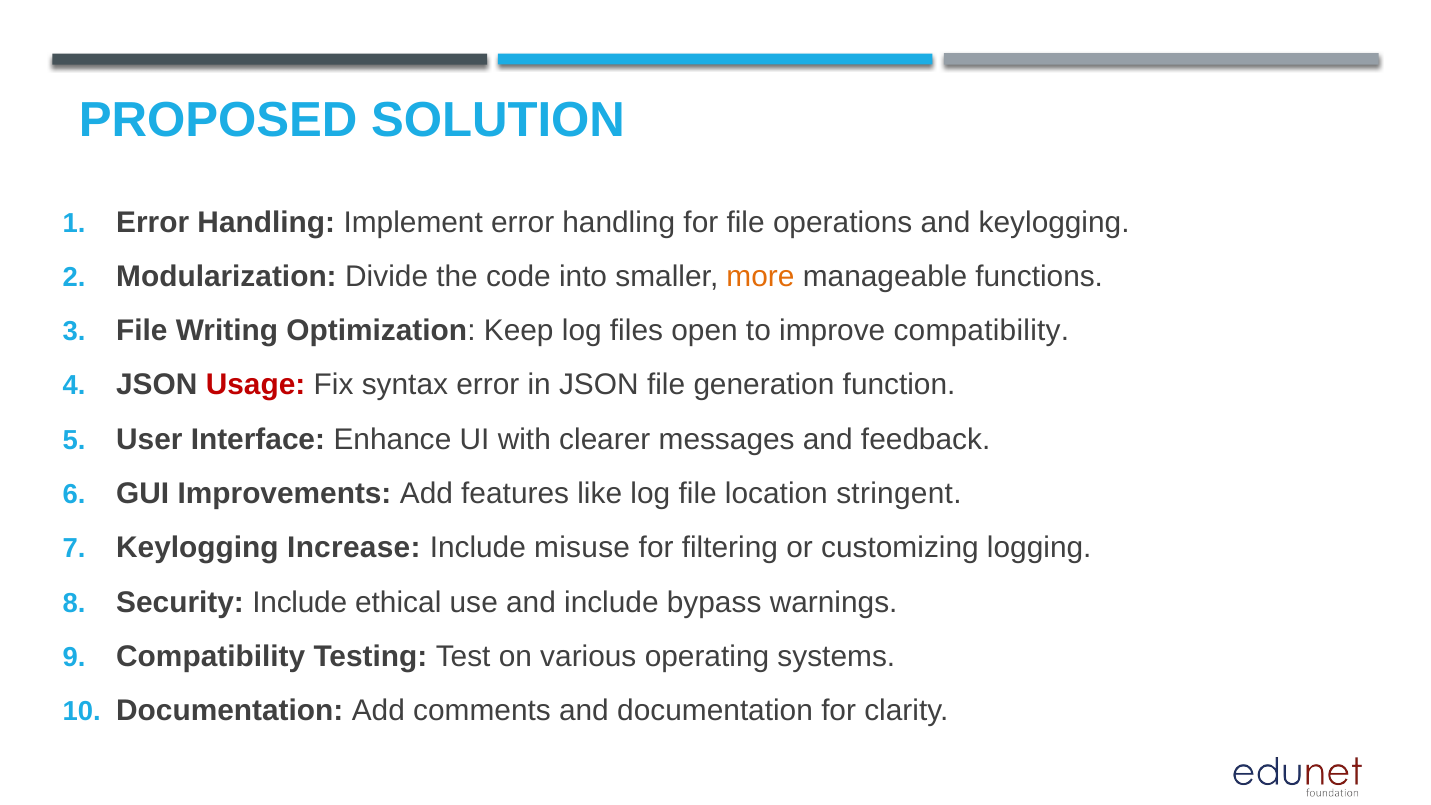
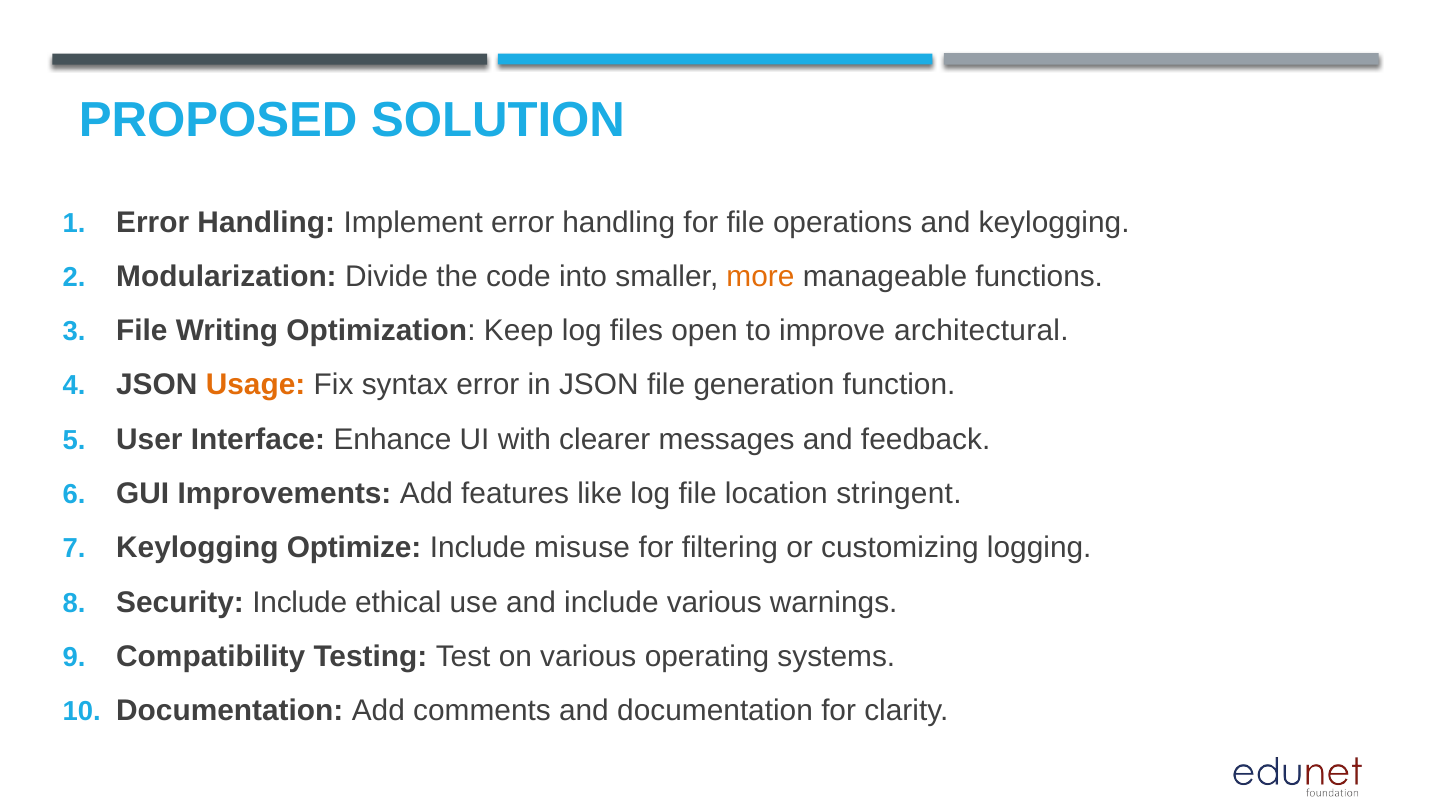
improve compatibility: compatibility -> architectural (981, 331)
Usage colour: red -> orange (256, 385)
Increase: Increase -> Optimize (354, 548)
include bypass: bypass -> various (714, 602)
